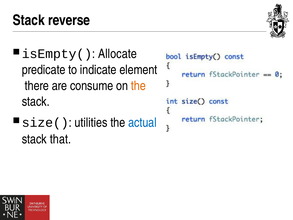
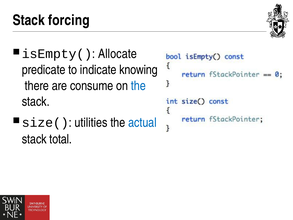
reverse: reverse -> forcing (69, 20)
element: element -> knowing (138, 70)
the colour: orange -> blue (138, 86)
that: that -> total (61, 139)
